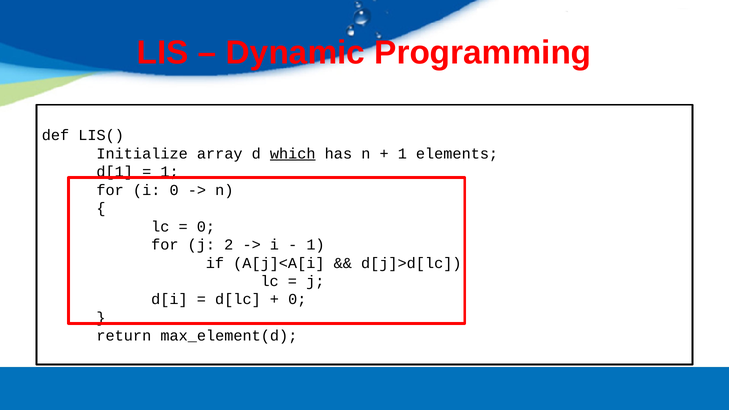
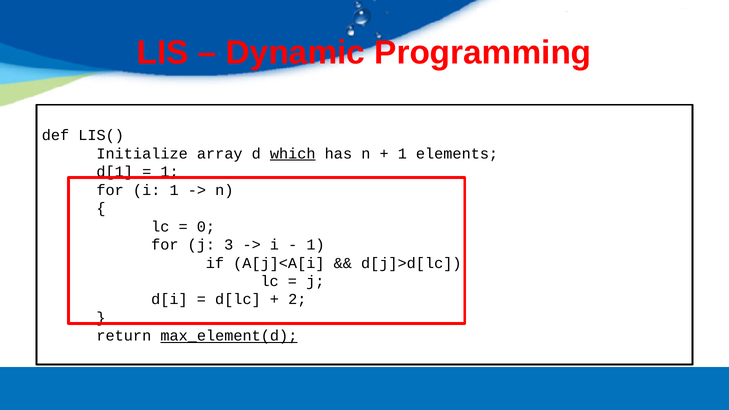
i 0: 0 -> 1 (174, 190)
2: 2 -> 3 (229, 245)
0: 0 -> 2 (297, 300)
max_element(d underline: none -> present (229, 336)
